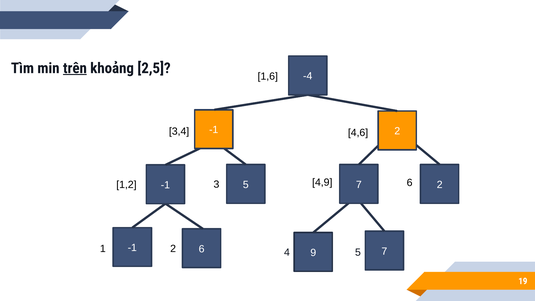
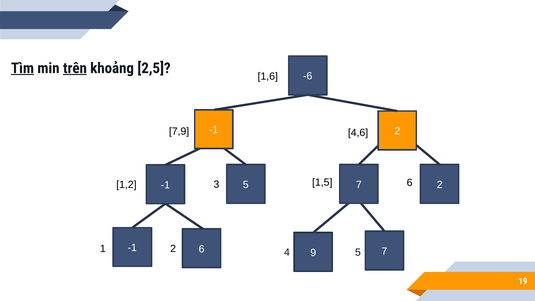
Tìm underline: none -> present (22, 68)
-4: -4 -> -6 (308, 76)
3,4: 3,4 -> 7,9 (179, 131)
4,9: 4,9 -> 1,5 (322, 182)
